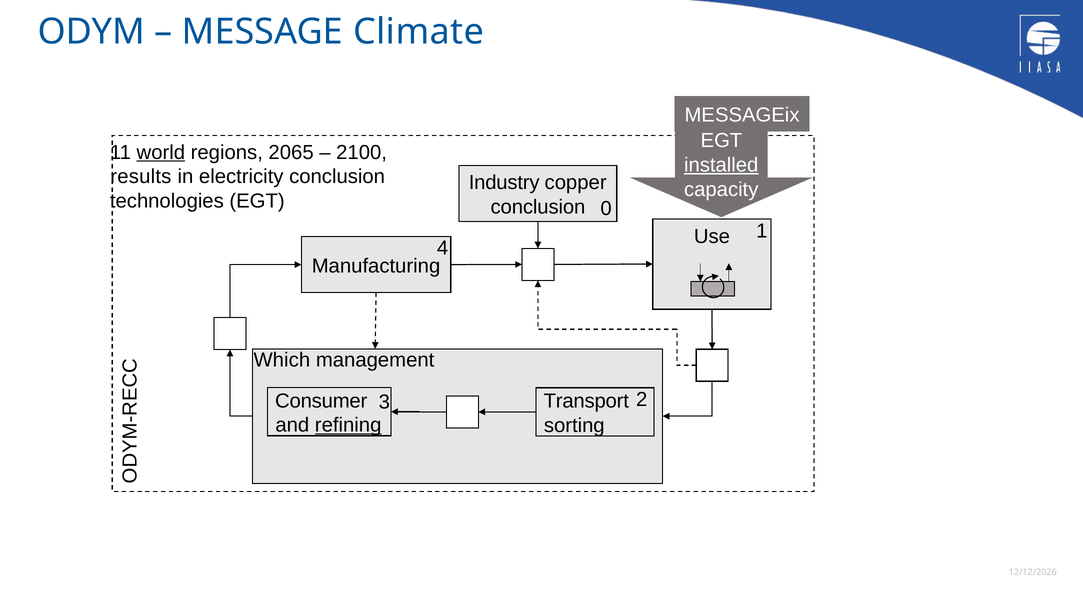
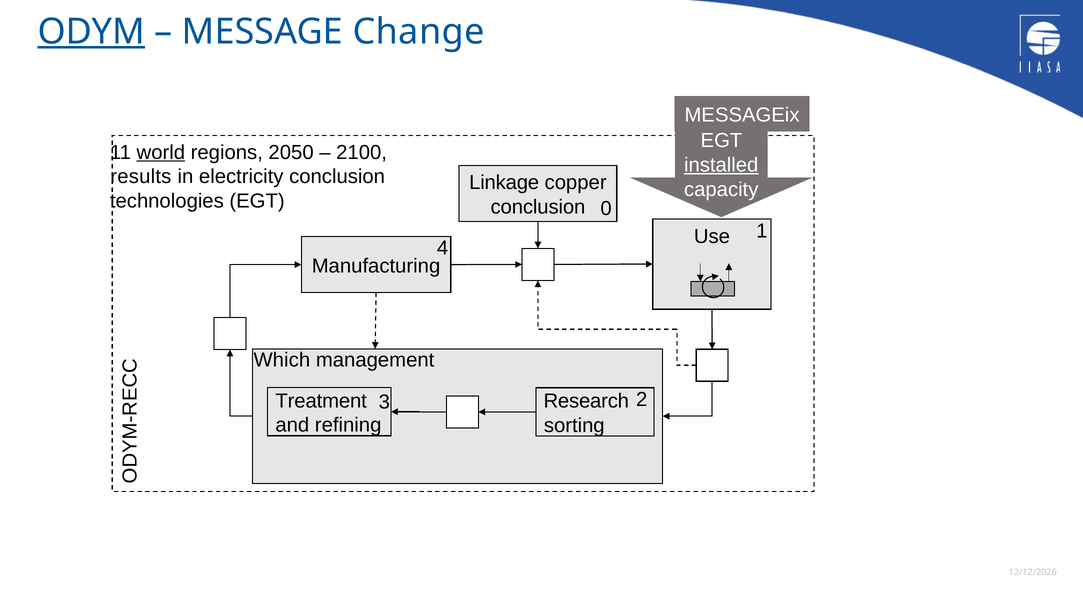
ODYM underline: none -> present (91, 32)
Climate: Climate -> Change (419, 32)
2065: 2065 -> 2050 (291, 152)
Industry: Industry -> Linkage (504, 183)
Consumer: Consumer -> Treatment (321, 401)
Transport: Transport -> Research (586, 401)
refining underline: present -> none (348, 425)
